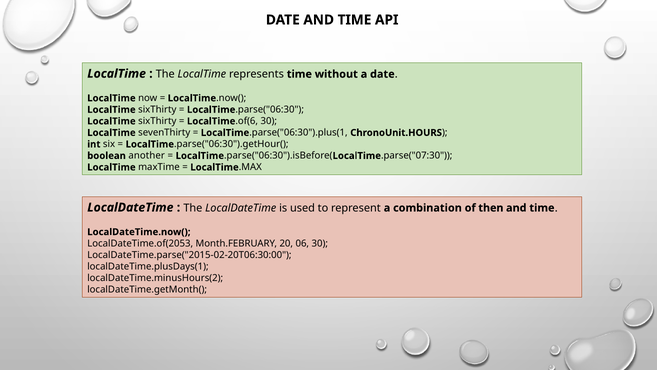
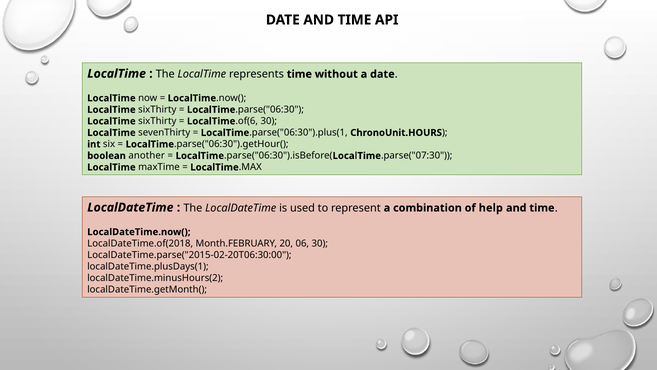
then: then -> help (491, 208)
LocalDateTime.of(2053: LocalDateTime.of(2053 -> LocalDateTime.of(2018 (140, 243)
